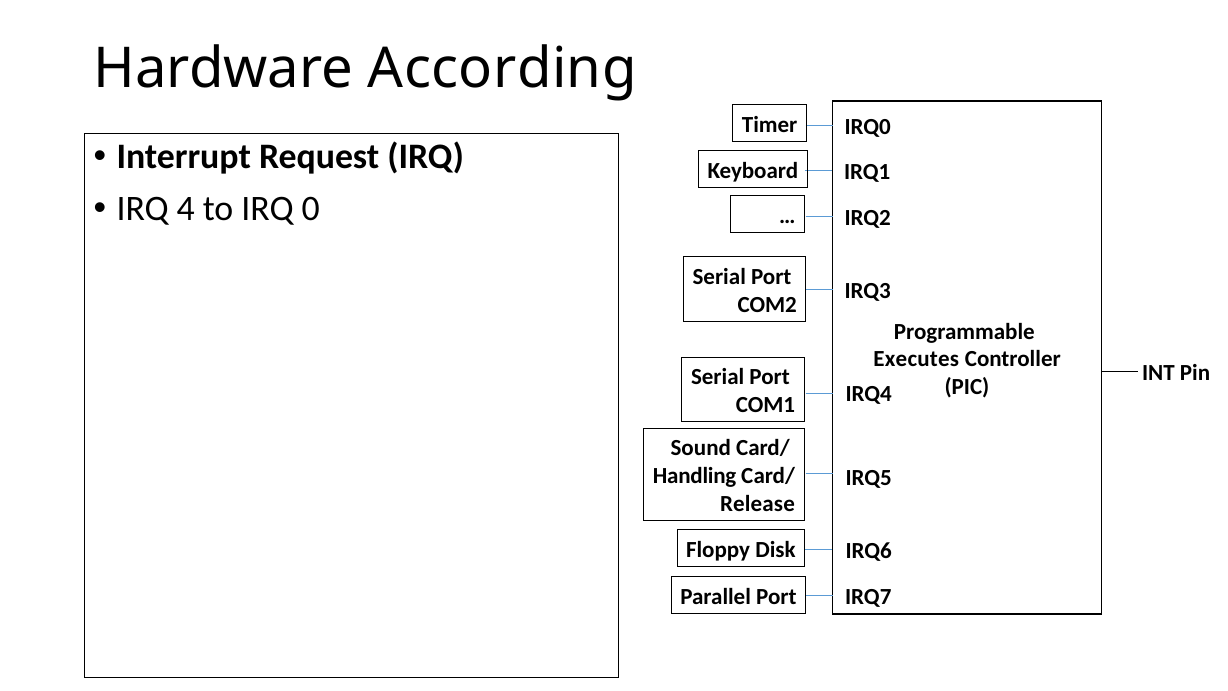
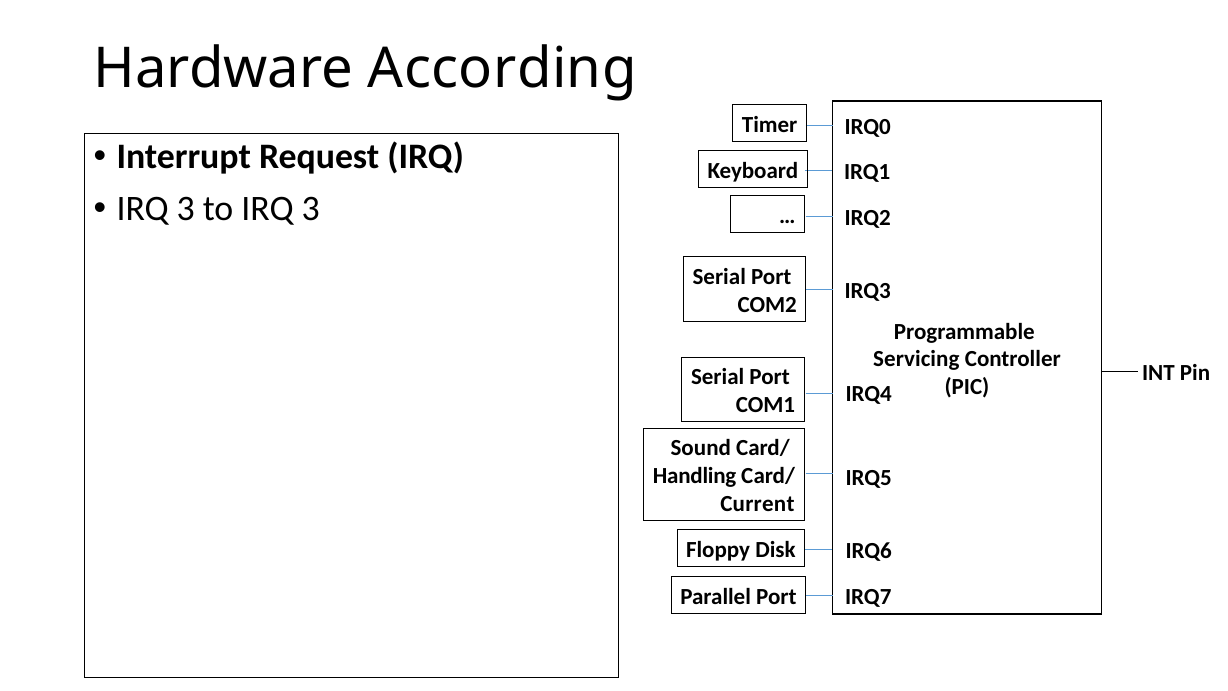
4: 4 -> 3 (186, 208)
to IRQ 0: 0 -> 3 (311, 208)
Executes: Executes -> Servicing (916, 359)
Release: Release -> Current (757, 503)
